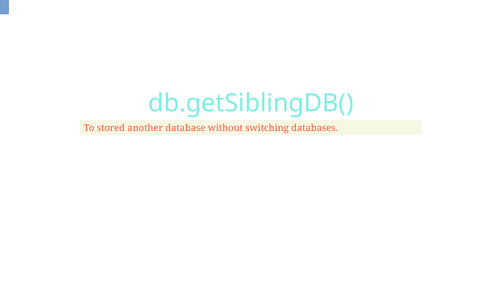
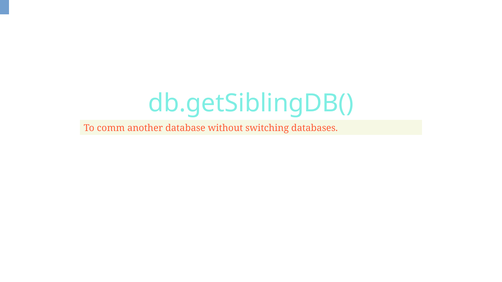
stored: stored -> comm (111, 128)
